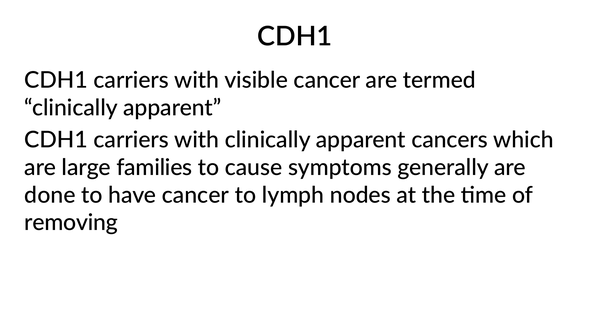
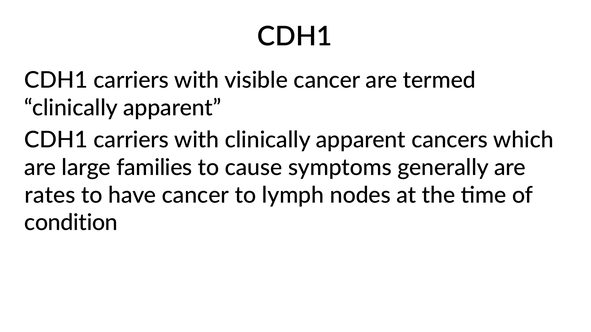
done: done -> rates (50, 195)
removing: removing -> condition (71, 223)
